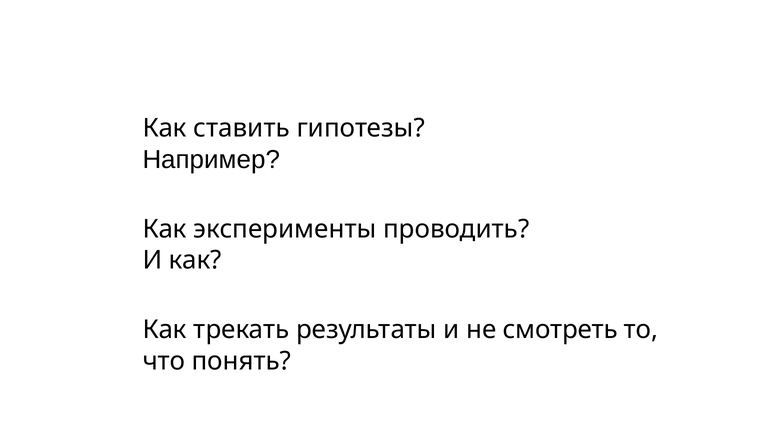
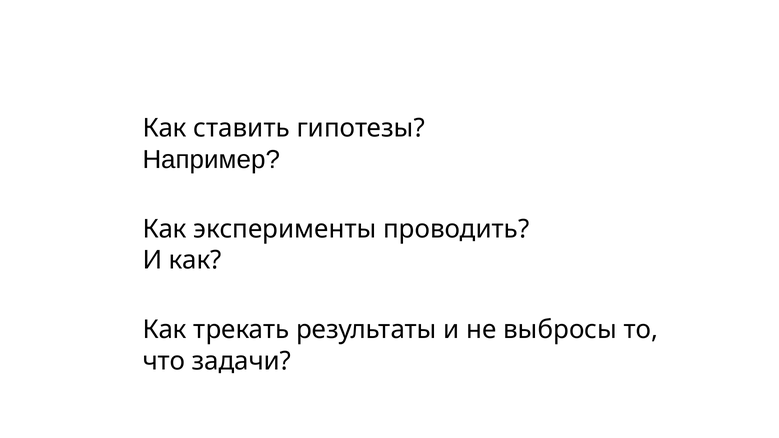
смотреть: смотреть -> выбросы (560, 330)
понять: понять -> задачи (241, 361)
